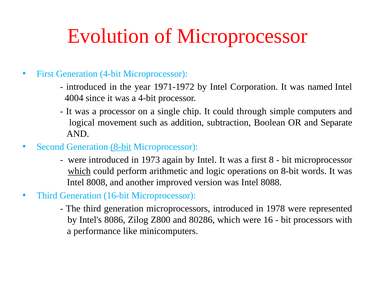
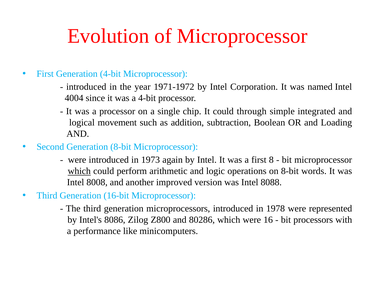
computers: computers -> integrated (317, 111)
Separate: Separate -> Loading (336, 123)
8-bit underline: present -> none (121, 147)
